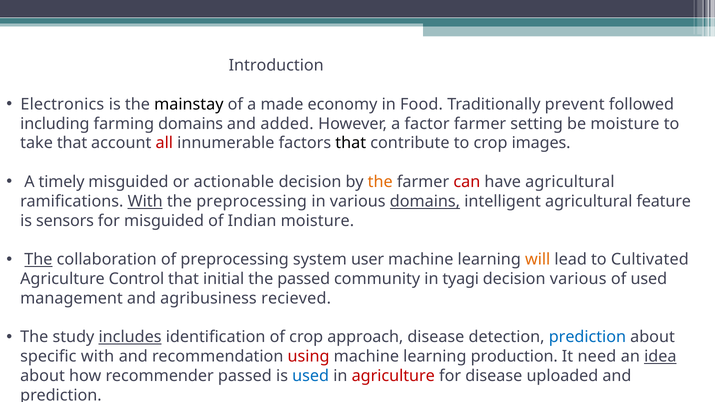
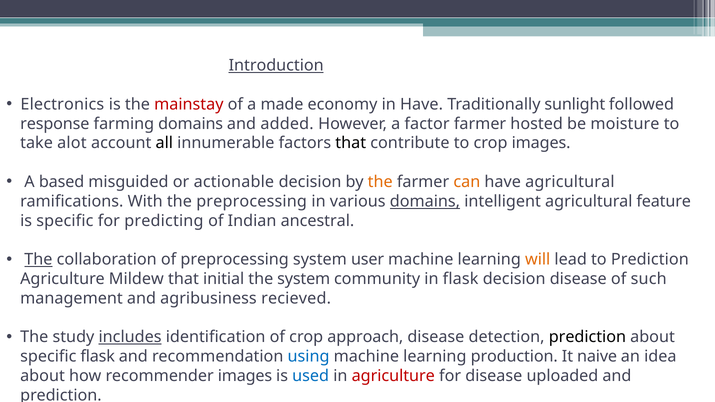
Introduction underline: none -> present (276, 66)
mainstay colour: black -> red (189, 104)
in Food: Food -> Have (422, 104)
prevent: prevent -> sunlight (575, 104)
including: including -> response (55, 124)
setting: setting -> hosted (537, 124)
take that: that -> alot (72, 143)
all colour: red -> black (164, 143)
timely: timely -> based (62, 182)
can colour: red -> orange (467, 182)
With underline: present -> none (145, 201)
is sensors: sensors -> specific (65, 221)
for misguided: misguided -> predicting (164, 221)
Indian moisture: moisture -> ancestral (317, 221)
to Cultivated: Cultivated -> Prediction (650, 260)
Control: Control -> Mildew (136, 279)
the passed: passed -> system (304, 279)
in tyagi: tyagi -> flask (461, 279)
decision various: various -> disease (578, 279)
of used: used -> such (649, 279)
prediction colour: blue -> black (587, 337)
specific with: with -> flask (98, 357)
using colour: red -> blue (309, 357)
need: need -> naive (597, 357)
idea underline: present -> none (660, 357)
recommender passed: passed -> images (245, 376)
